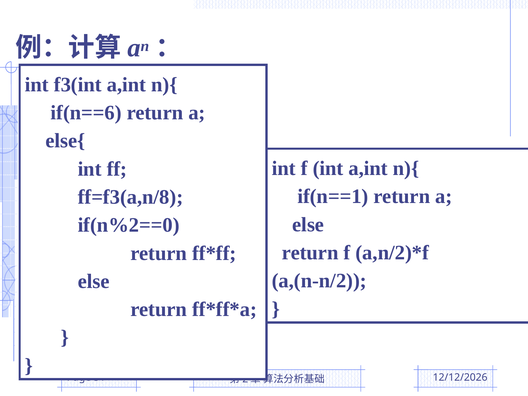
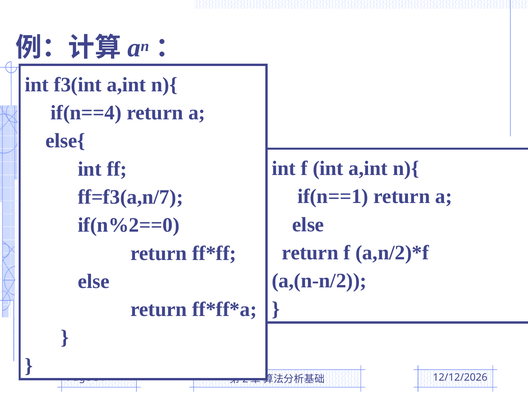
if(n==6: if(n==6 -> if(n==4 (86, 113)
ff=f3(a,n/8: ff=f3(a,n/8 -> ff=f3(a,n/7 (130, 197)
